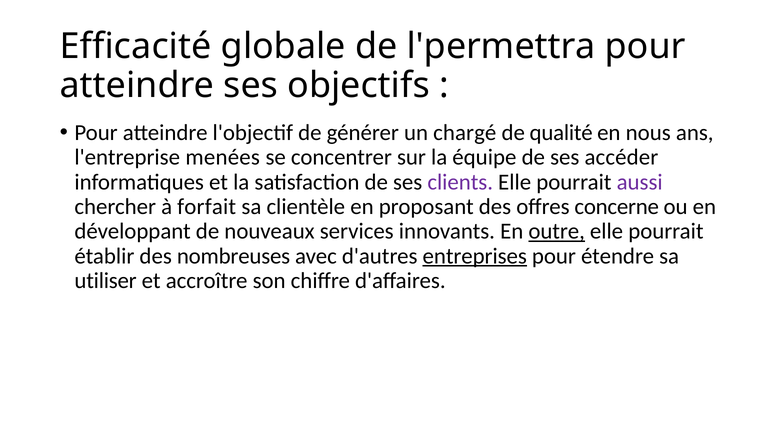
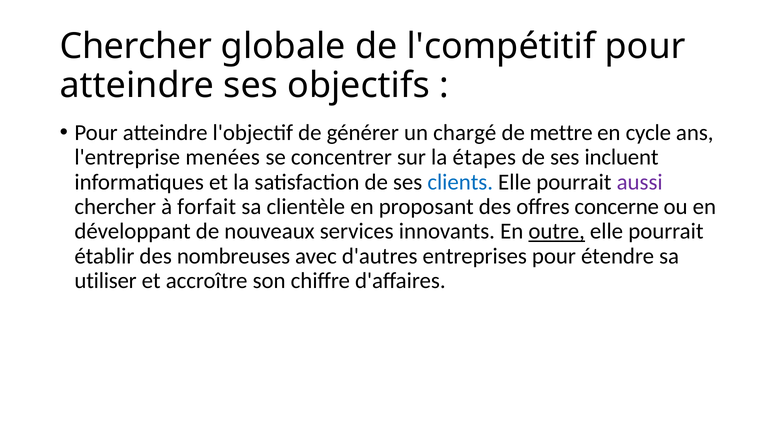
Efficacité: Efficacité -> Chercher (136, 46)
l'permettra: l'permettra -> l'compétitif (501, 46)
qualité: qualité -> mettre (561, 133)
nous: nous -> cycle (648, 133)
équipe: équipe -> étapes (484, 157)
accéder: accéder -> incluent (622, 157)
clients colour: purple -> blue (460, 182)
entreprises underline: present -> none (475, 256)
